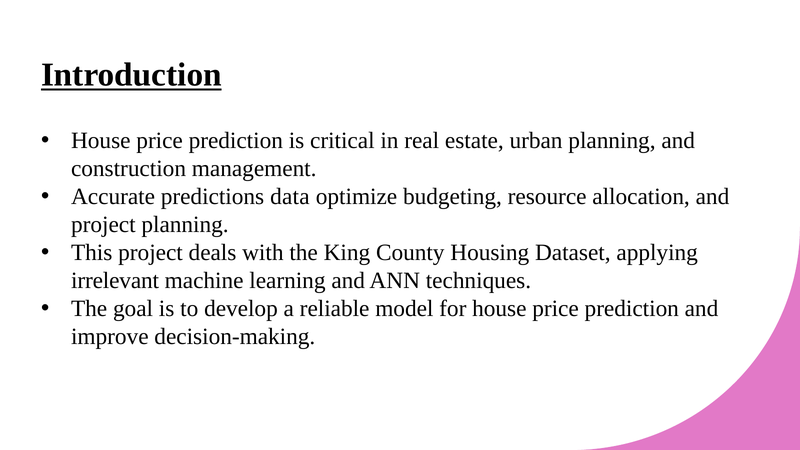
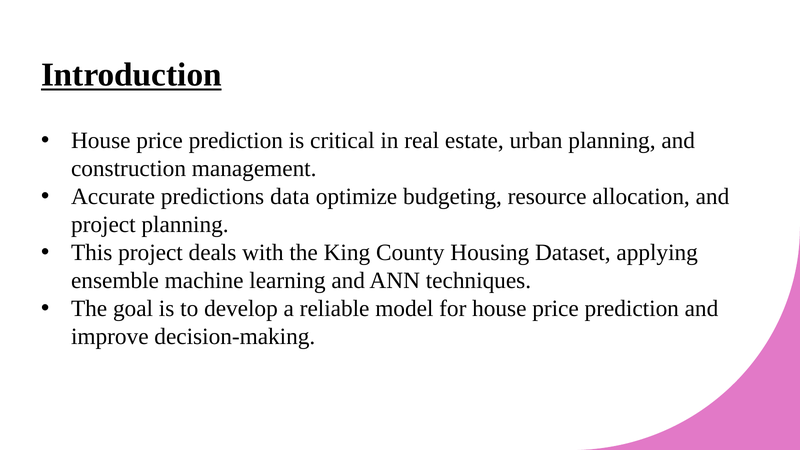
irrelevant: irrelevant -> ensemble (115, 281)
